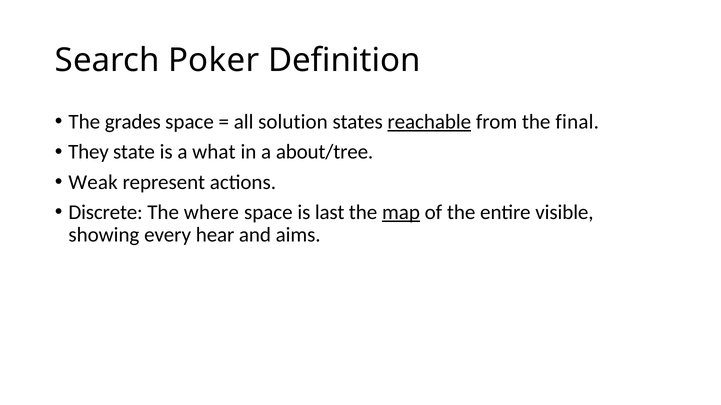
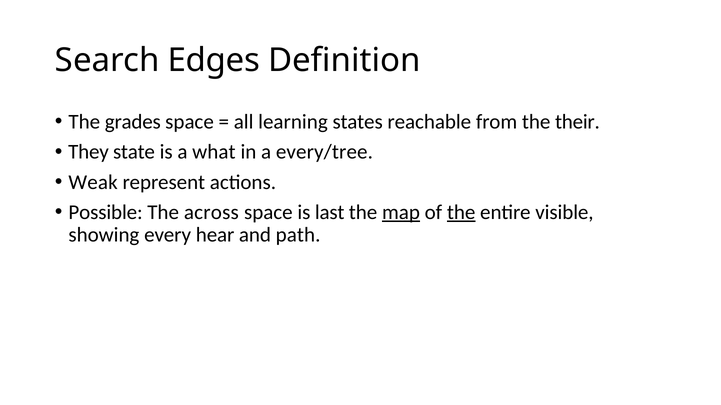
Poker: Poker -> Edges (214, 61)
solution: solution -> learning (293, 122)
reachable underline: present -> none (429, 122)
final: final -> their (577, 122)
about/tree: about/tree -> every/tree (324, 152)
Discrete: Discrete -> Possible (106, 213)
where: where -> across (211, 213)
the underline: none -> present (461, 213)
aims: aims -> path (298, 235)
